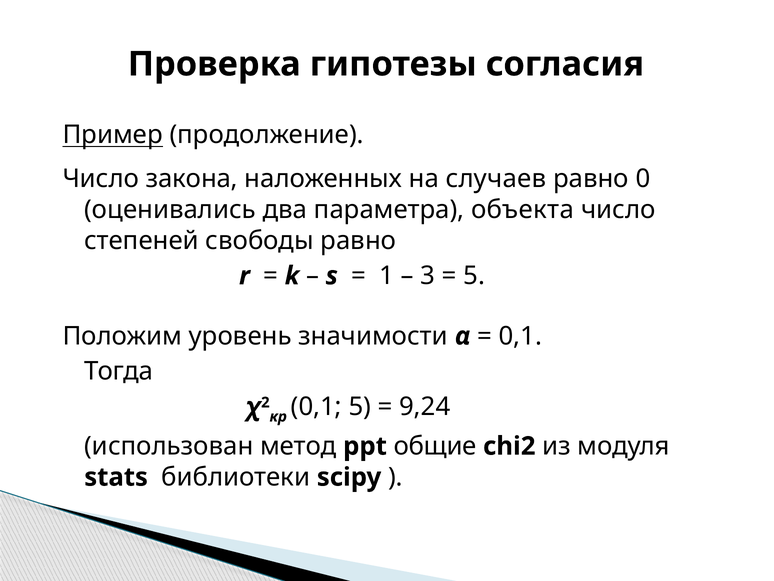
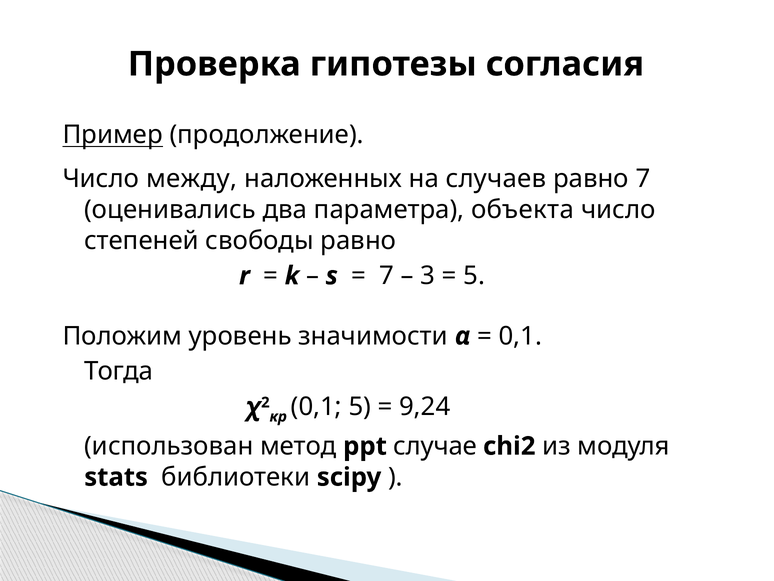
закона: закона -> между (192, 178)
равно 0: 0 -> 7 (643, 178)
1: 1 -> 7 (387, 276)
общие: общие -> случае (435, 446)
